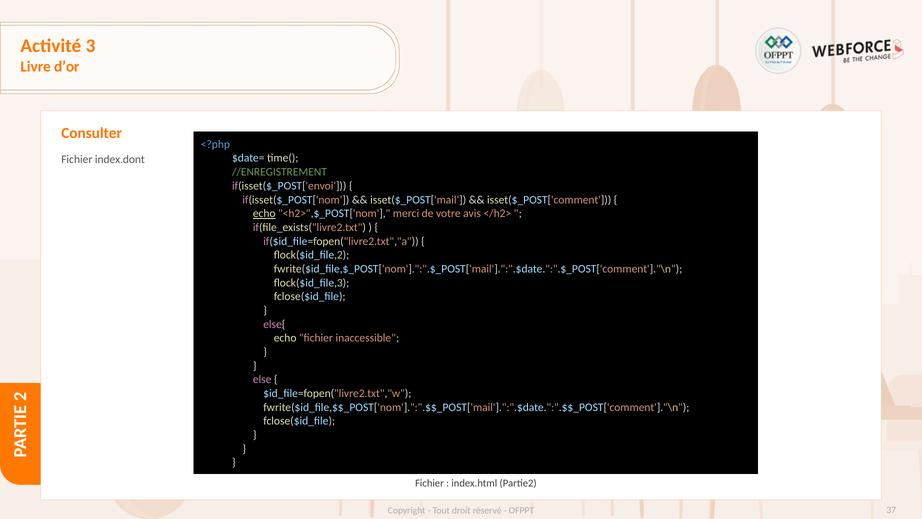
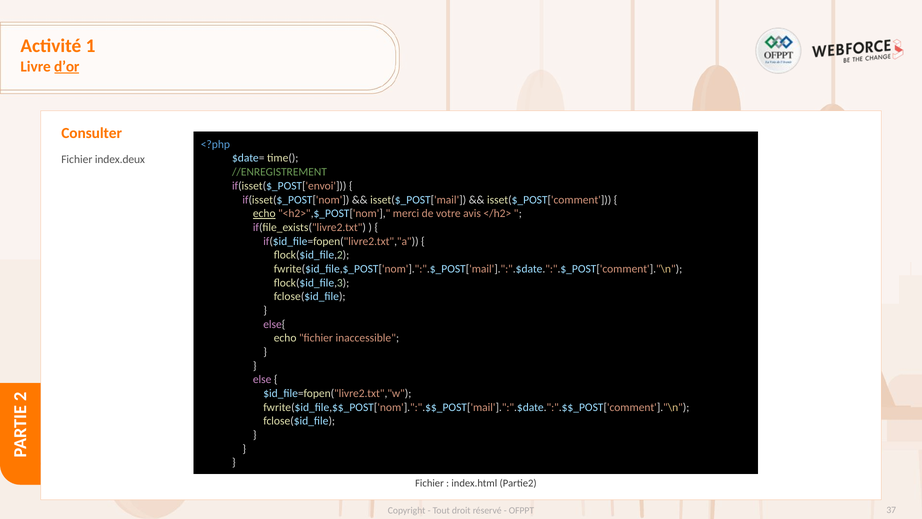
3: 3 -> 1 (90, 46)
d’or underline: none -> present (67, 66)
index.dont: index.dont -> index.deux (120, 160)
